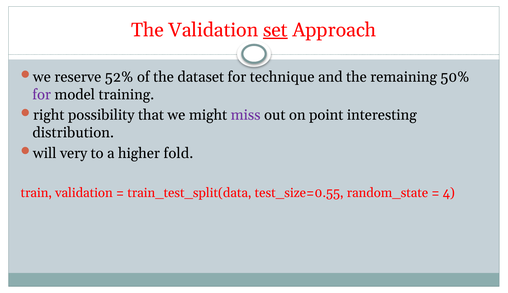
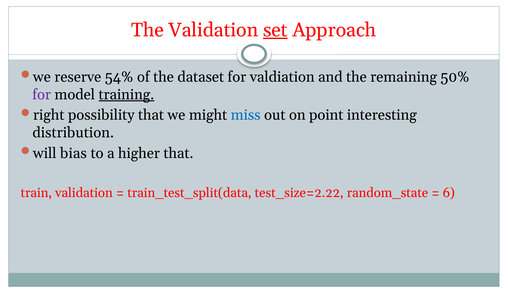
52%: 52% -> 54% (119, 77)
technique: technique -> valdiation (282, 77)
training underline: none -> present (126, 95)
miss colour: purple -> blue (246, 115)
very: very -> bias (73, 153)
higher fold: fold -> that (178, 153)
test_size=0.55: test_size=0.55 -> test_size=2.22 (299, 193)
4: 4 -> 6 (449, 193)
